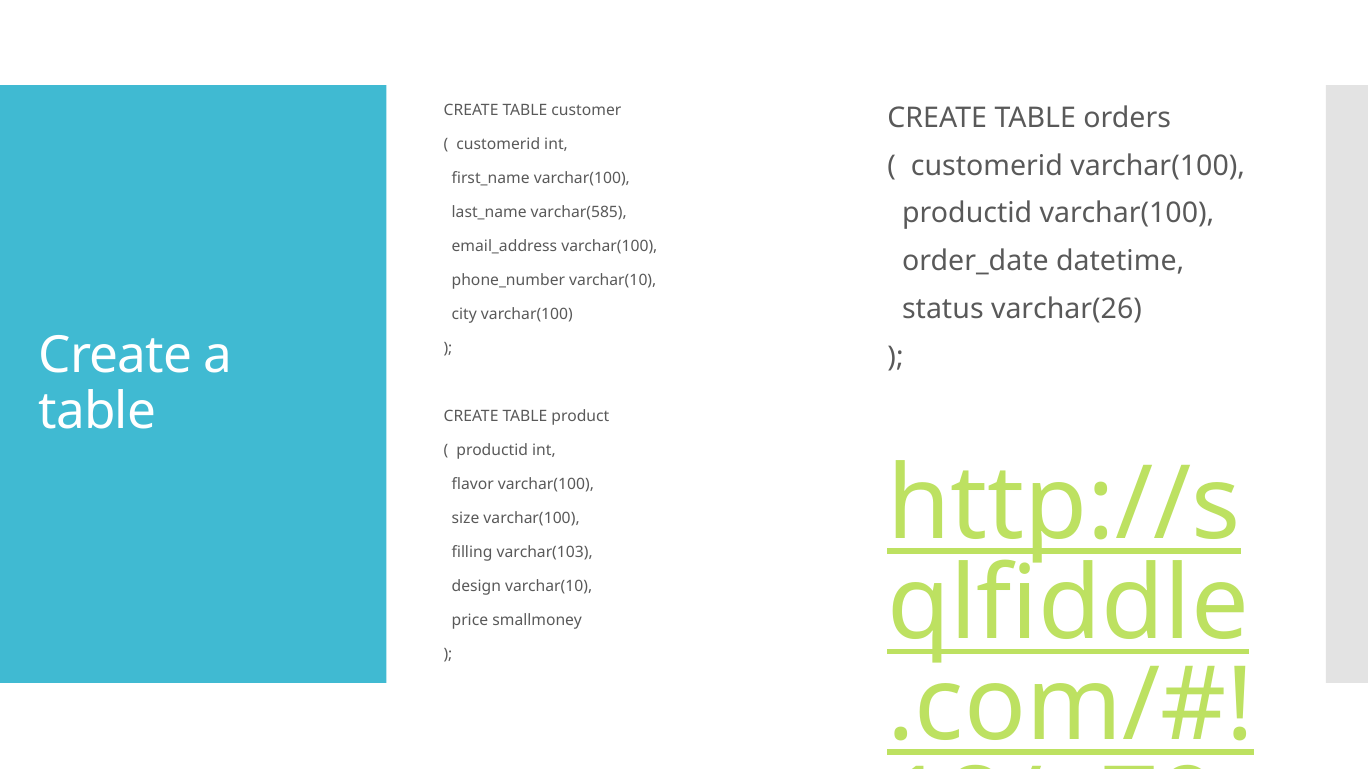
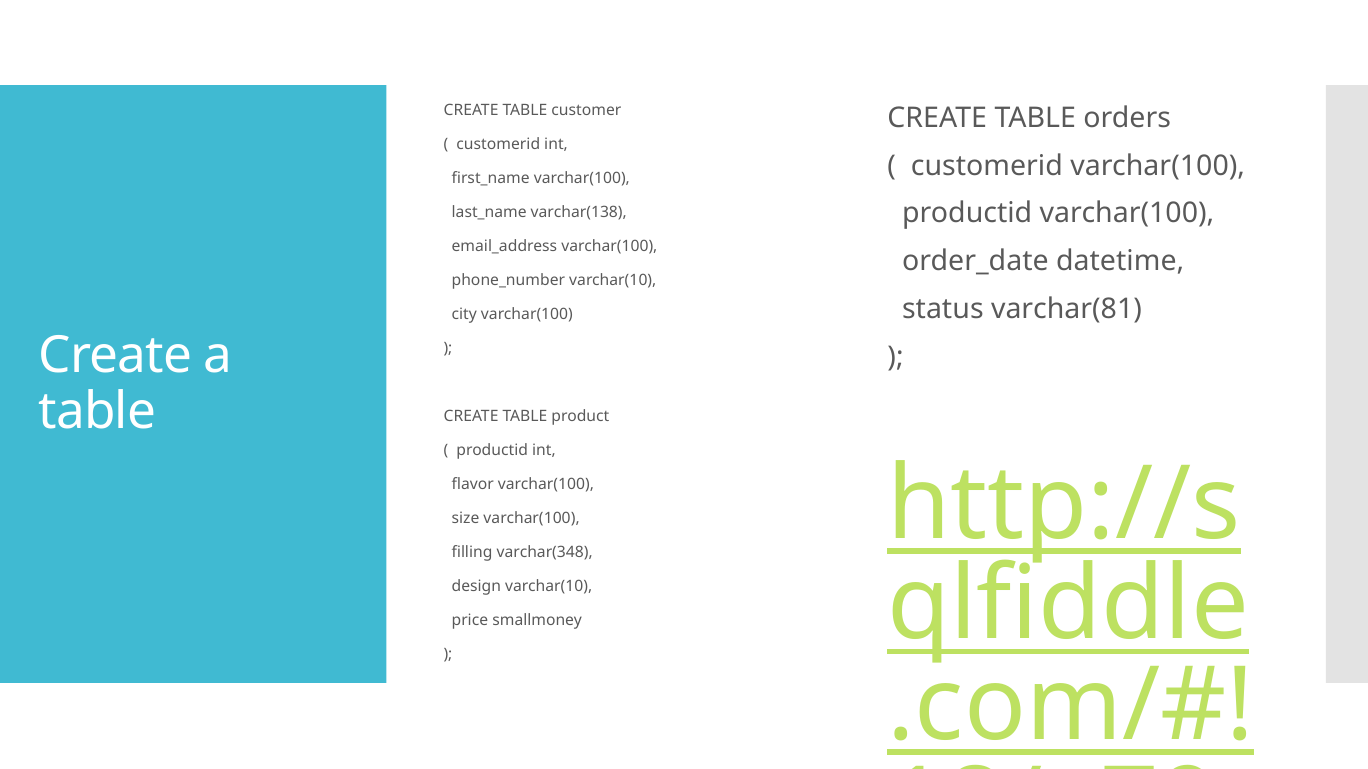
varchar(585: varchar(585 -> varchar(138 (579, 213)
varchar(26: varchar(26 -> varchar(81 (1066, 309)
varchar(103: varchar(103 -> varchar(348 (545, 553)
